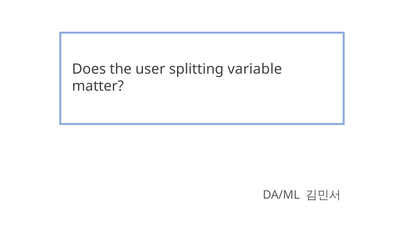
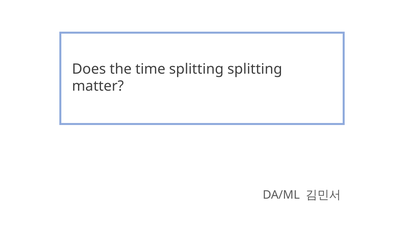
user: user -> time (150, 69)
splitting variable: variable -> splitting (255, 69)
